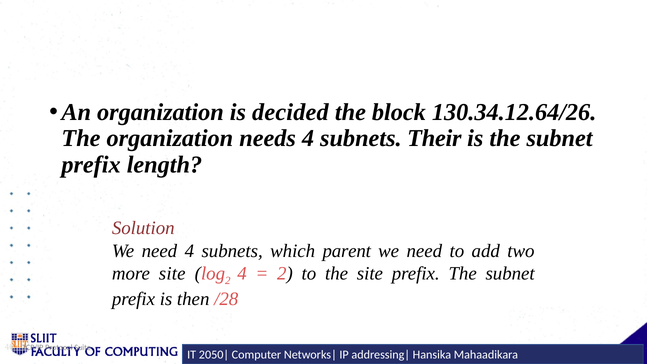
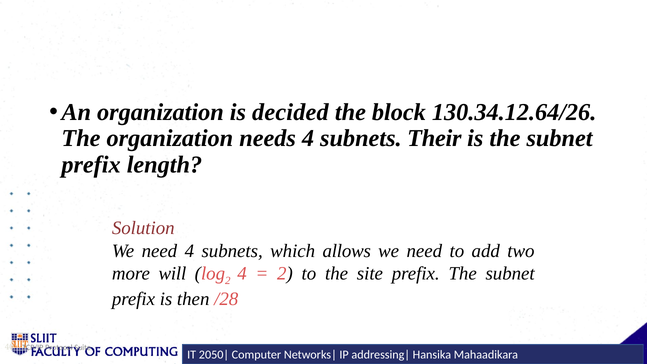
parent: parent -> allows (347, 251)
more site: site -> will (172, 273)
